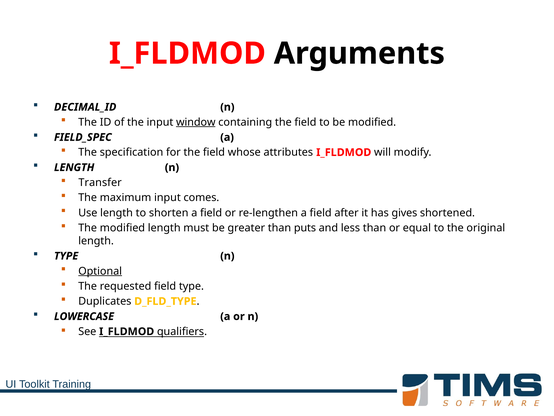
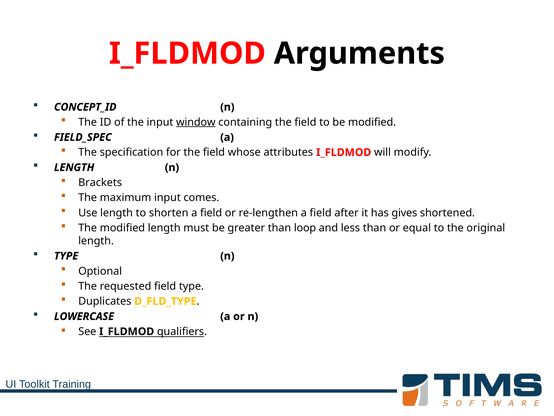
DECIMAL_ID: DECIMAL_ID -> CONCEPT_ID (85, 107)
Transfer: Transfer -> Brackets (100, 182)
puts: puts -> loop (305, 228)
Optional underline: present -> none (100, 271)
